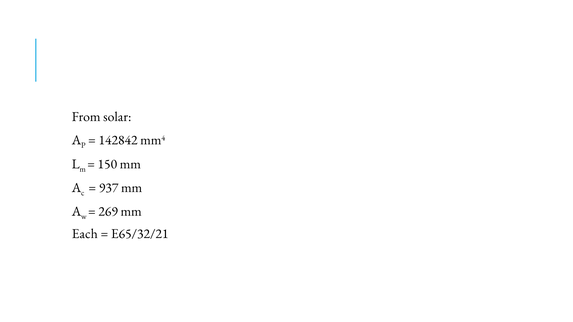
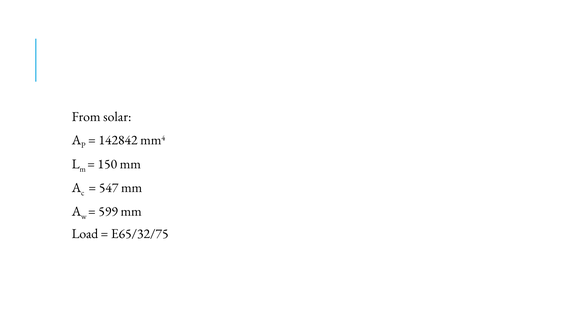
937: 937 -> 547 (109, 188)
269: 269 -> 599 (108, 212)
Each: Each -> Load (85, 234)
E65/32/21: E65/32/21 -> E65/32/75 (140, 234)
